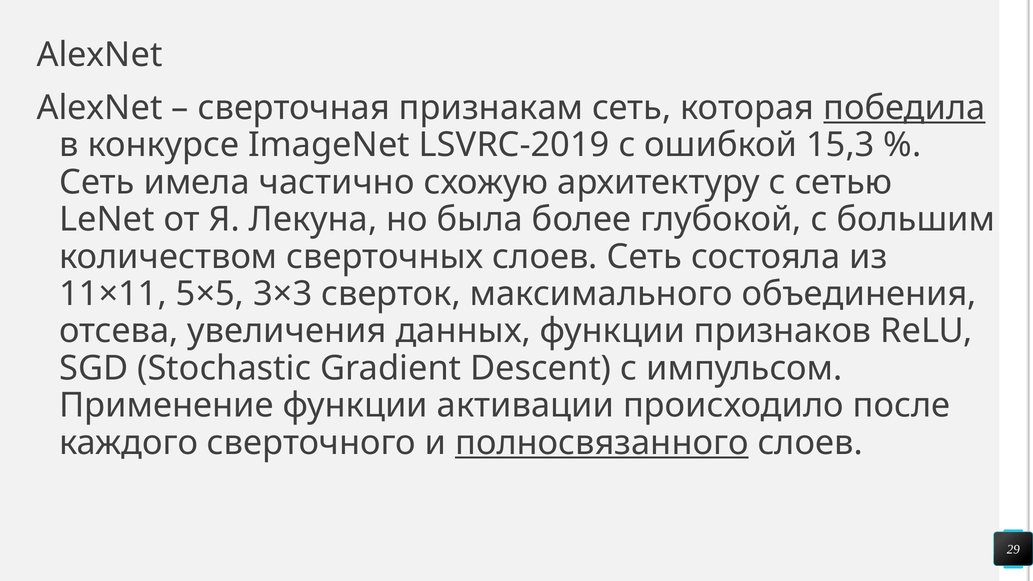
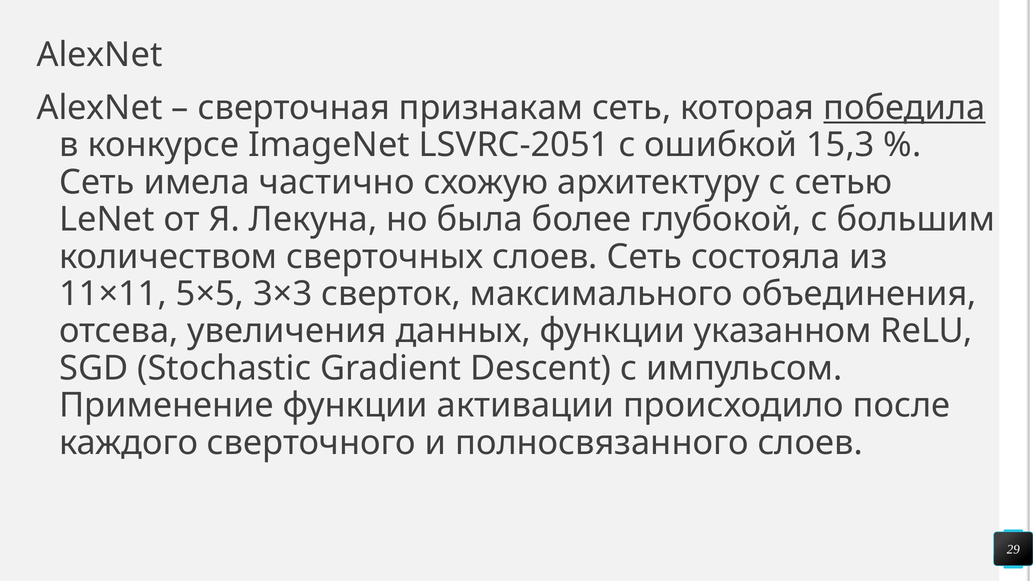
LSVRC-2019: LSVRC-2019 -> LSVRC-2051 (514, 145)
признаков: признаков -> указанном (783, 331)
полносвязанного underline: present -> none (602, 443)
